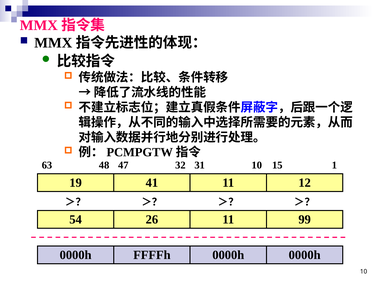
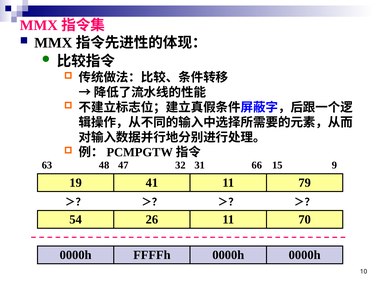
31 10: 10 -> 66 (257, 165)
1: 1 -> 9 (334, 165)
12: 12 -> 79 (305, 182)
99: 99 -> 70 (305, 219)
